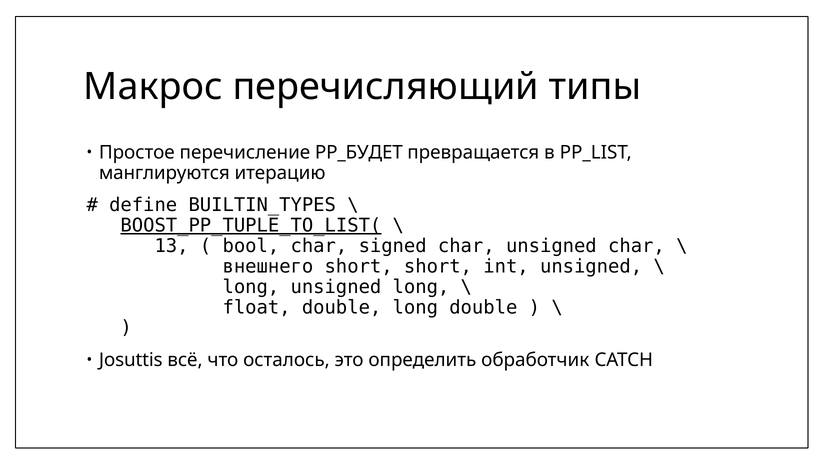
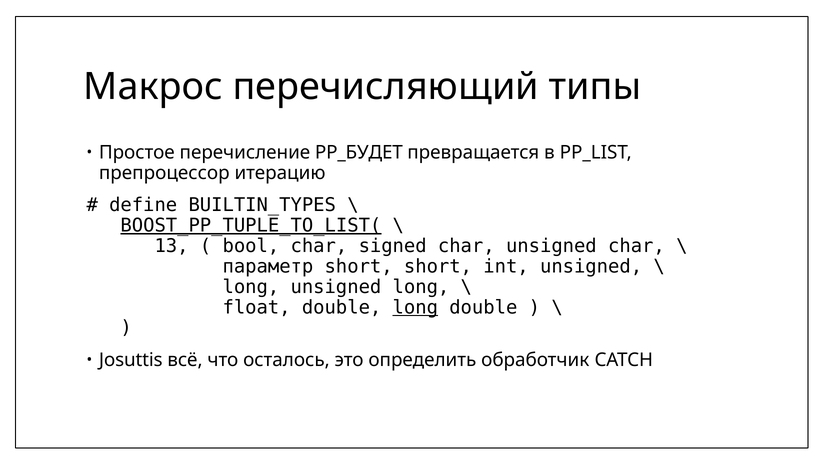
манглируются: манглируются -> препроцессор (164, 173)
внешнего: внешнего -> параметр (268, 266)
long underline: none -> present (415, 307)
